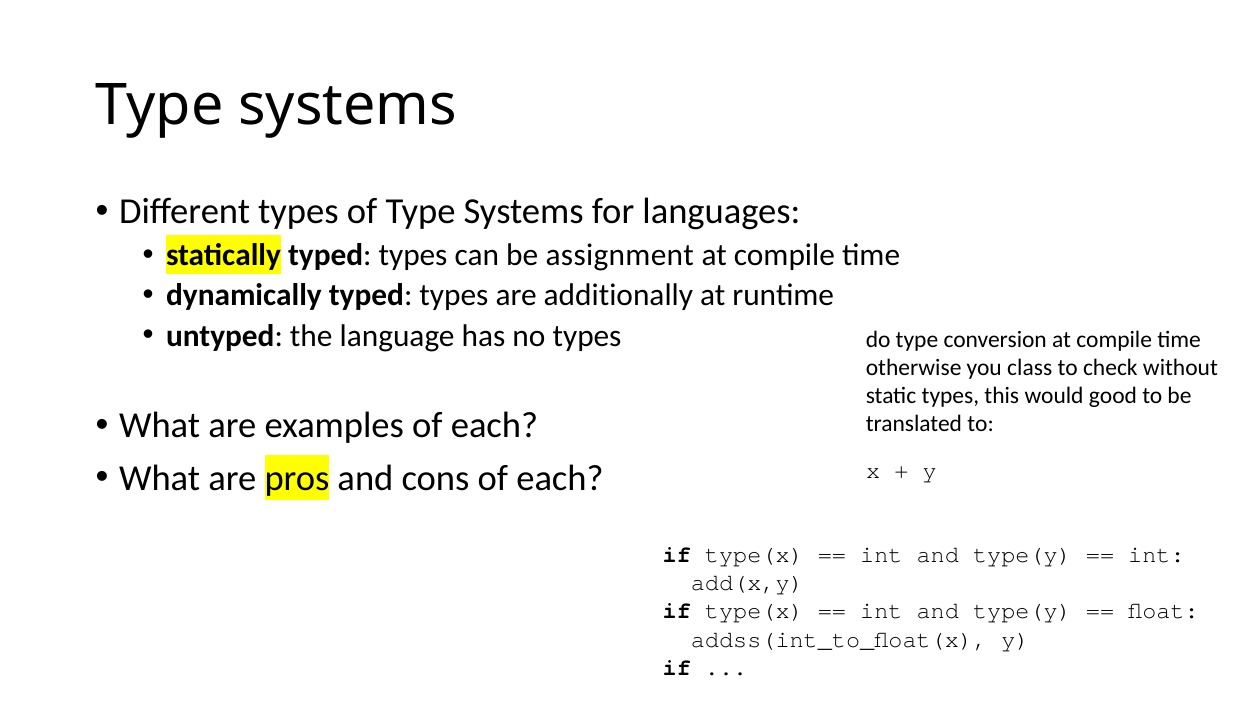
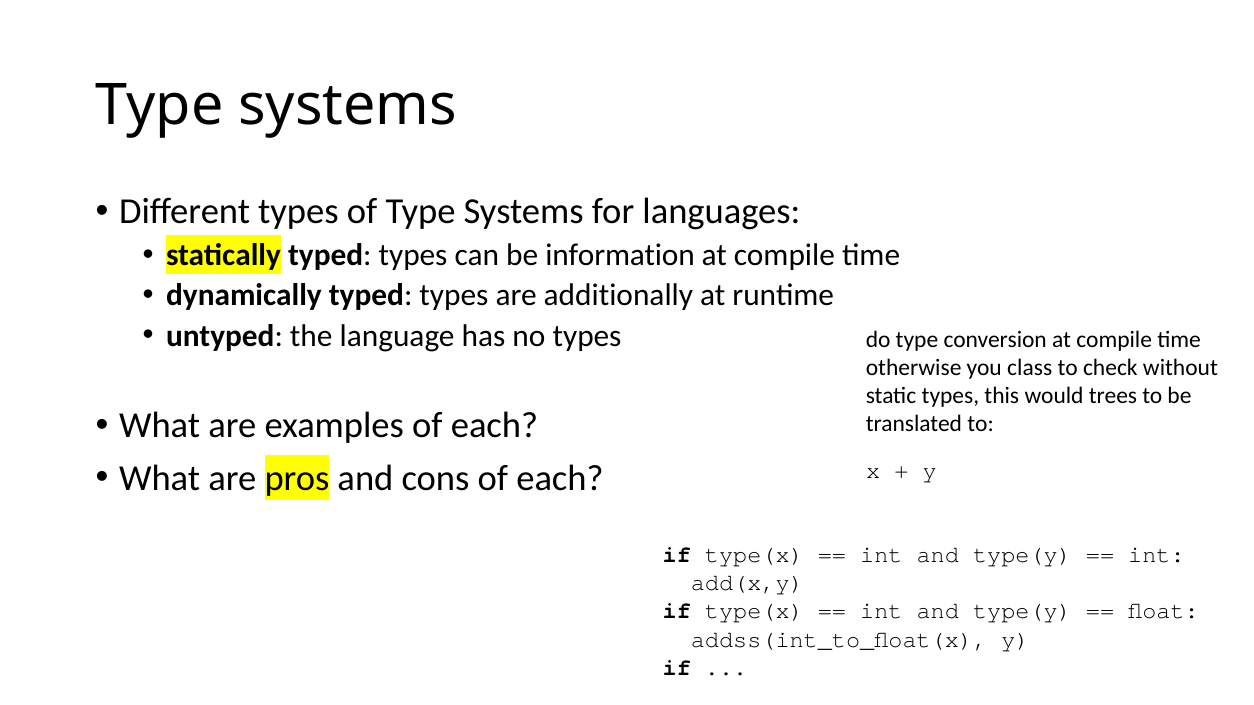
assignment: assignment -> information (620, 255)
good: good -> trees (1113, 396)
